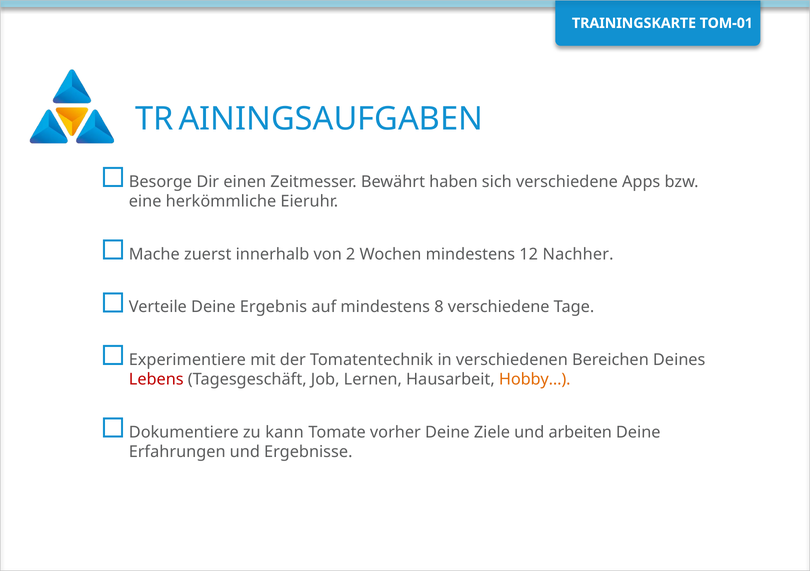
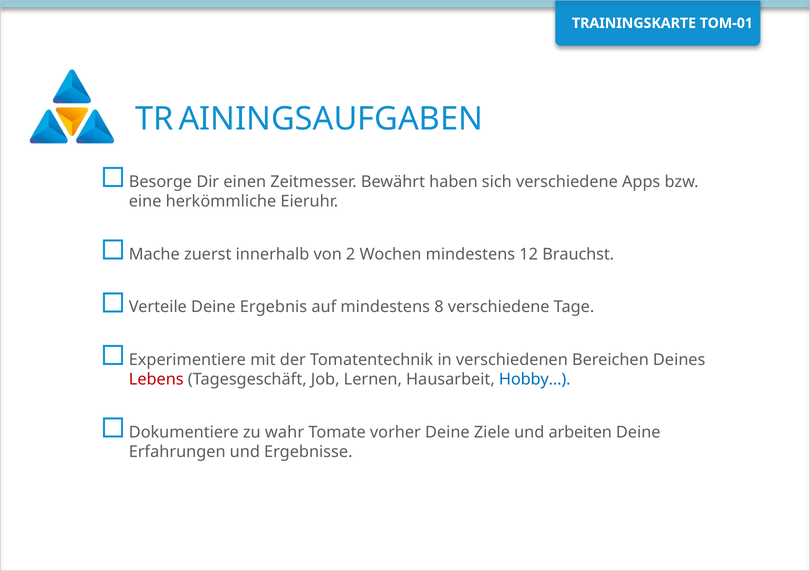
Nachher: Nachher -> Brauchst (578, 254)
Hobby… colour: orange -> blue (535, 379)
kann: kann -> wahr (285, 432)
